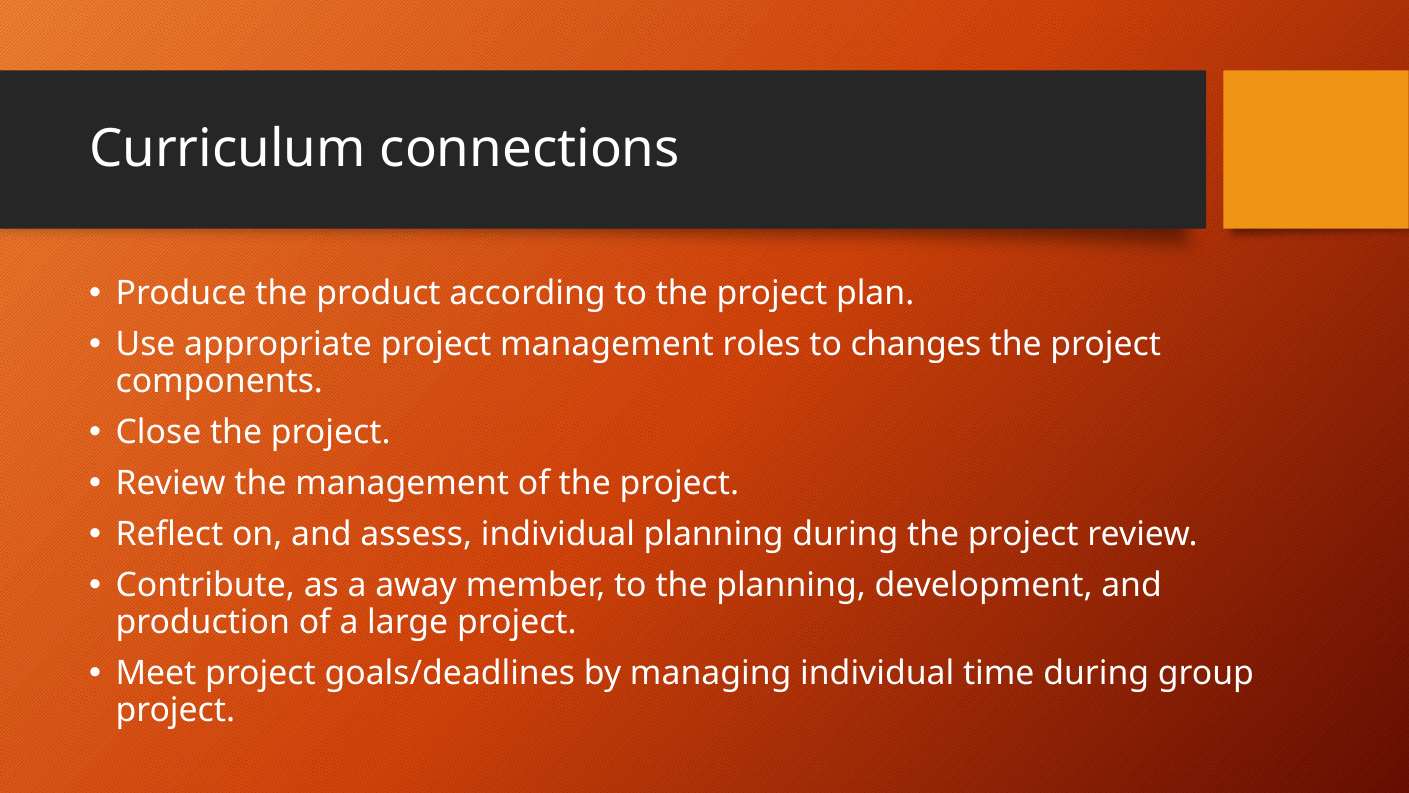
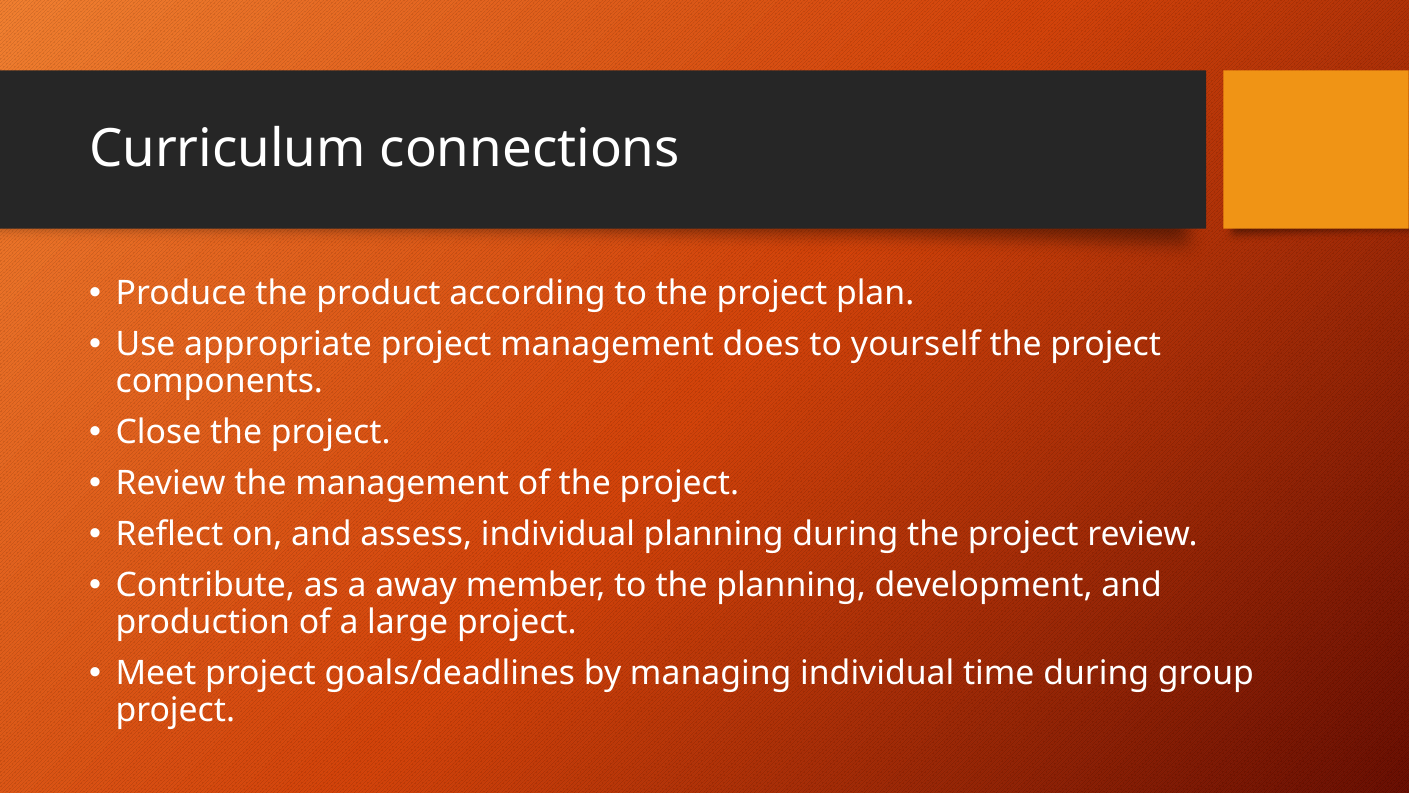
roles: roles -> does (761, 344)
changes: changes -> yourself (916, 344)
